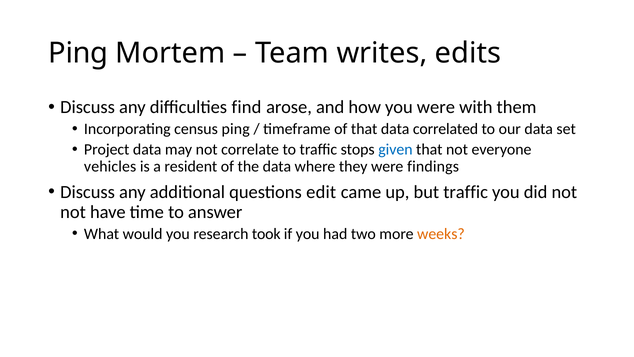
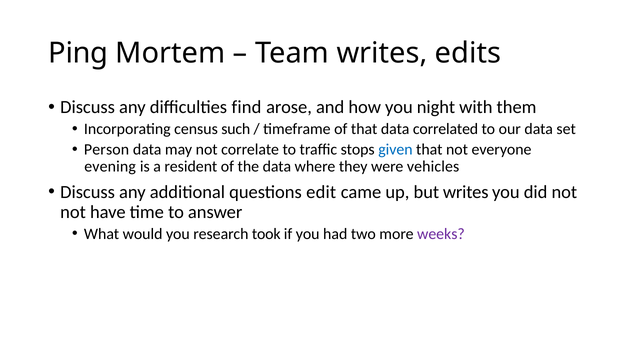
you were: were -> night (436, 107)
census ping: ping -> such (236, 129)
Project: Project -> Person (107, 149)
vehicles: vehicles -> evening (110, 167)
findings: findings -> vehicles (433, 167)
but traffic: traffic -> writes (466, 192)
weeks colour: orange -> purple (441, 234)
